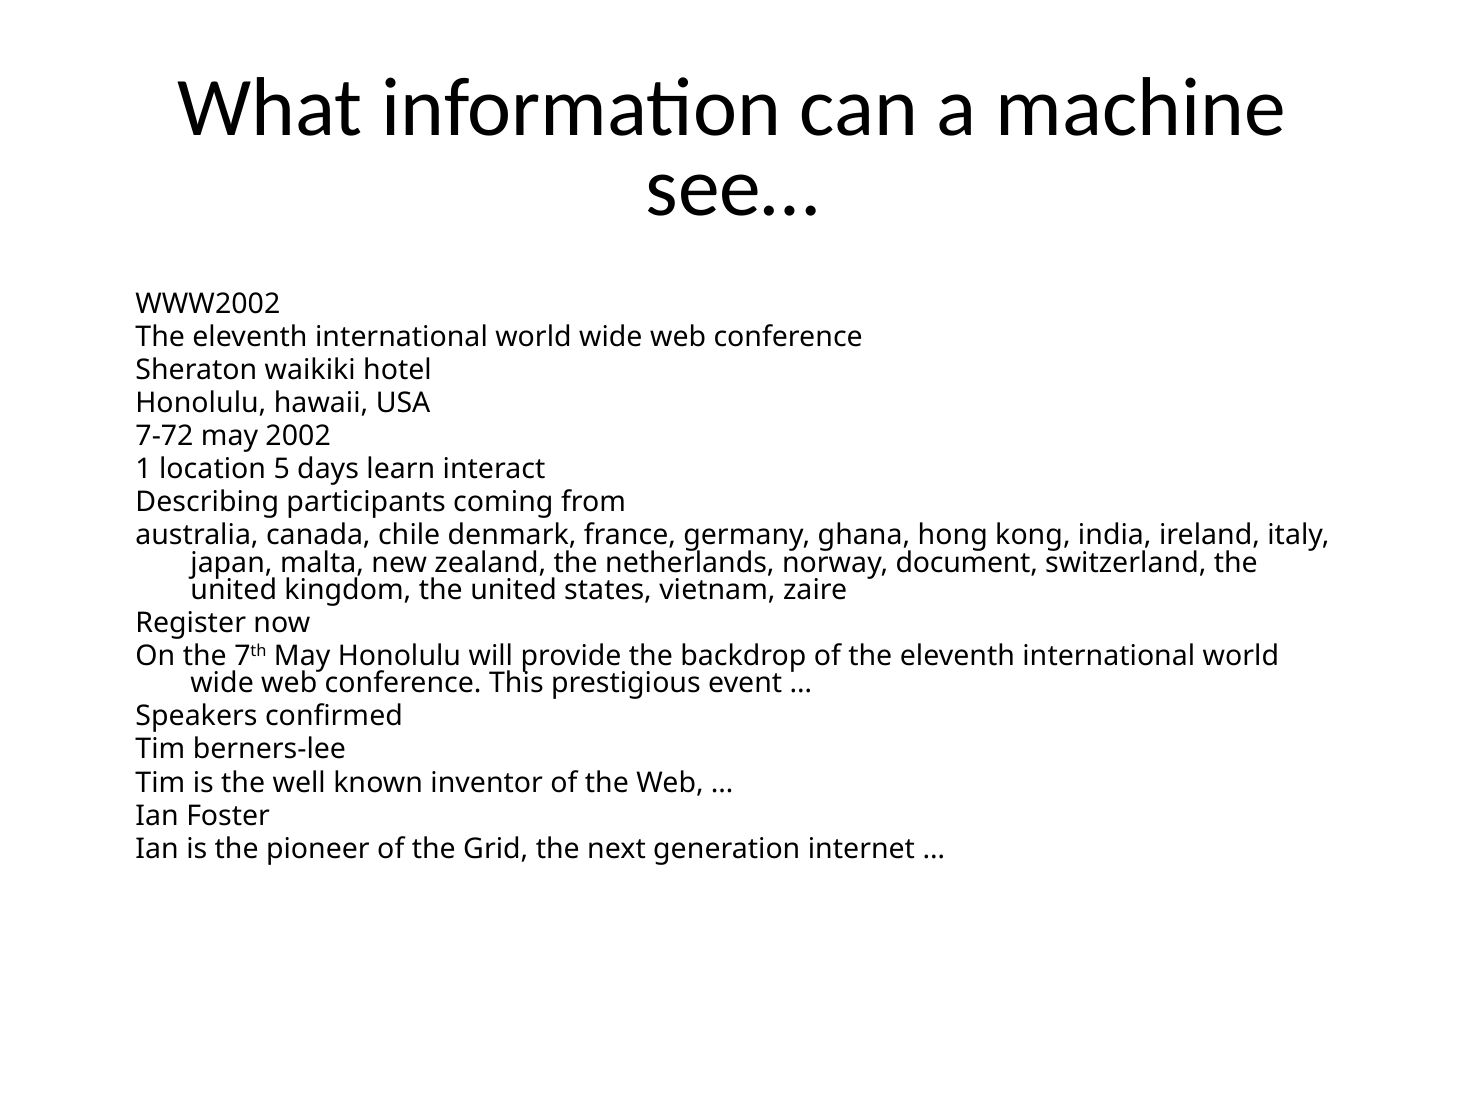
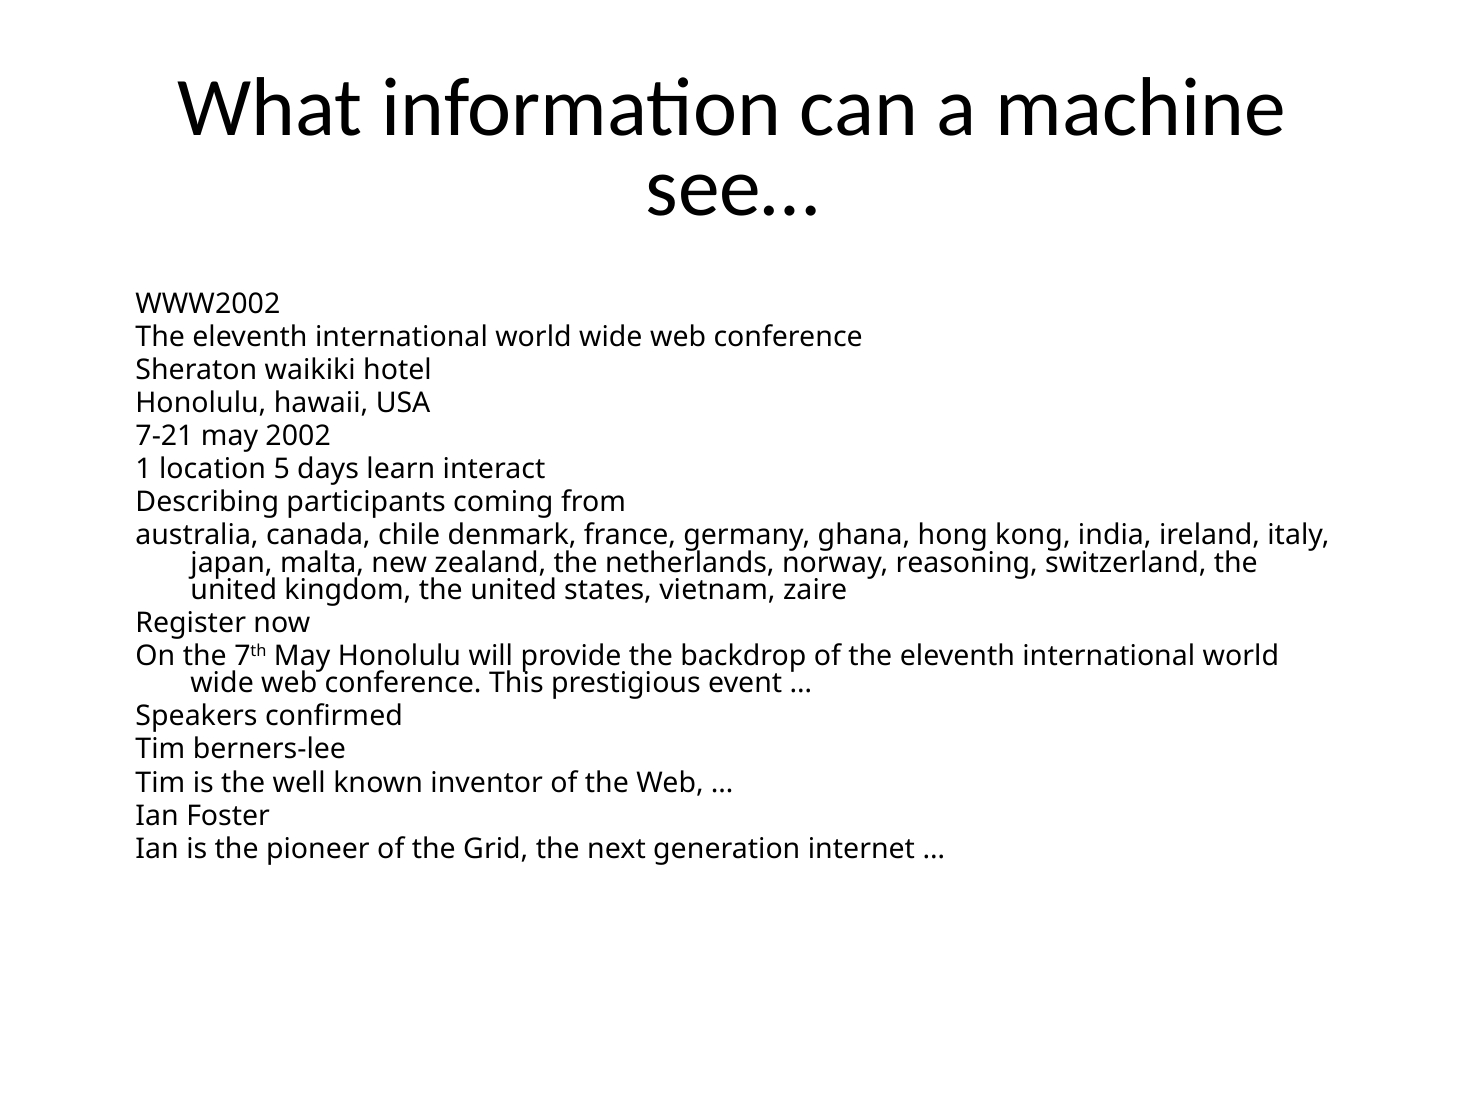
7-72: 7-72 -> 7-21 (164, 436)
document: document -> reasoning (967, 563)
